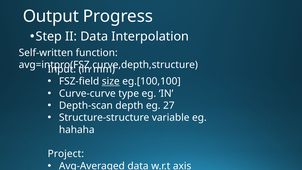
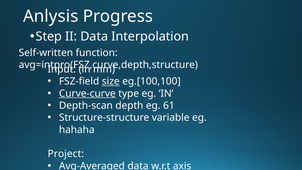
Output: Output -> Anlysis (51, 16)
Curve-curve underline: none -> present (87, 93)
27: 27 -> 61 (169, 105)
